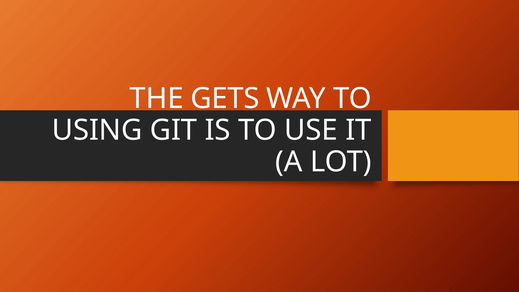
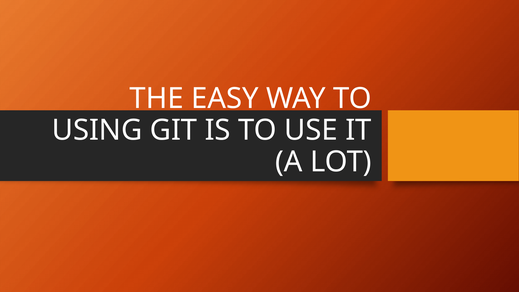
GETS: GETS -> EASY (225, 99)
